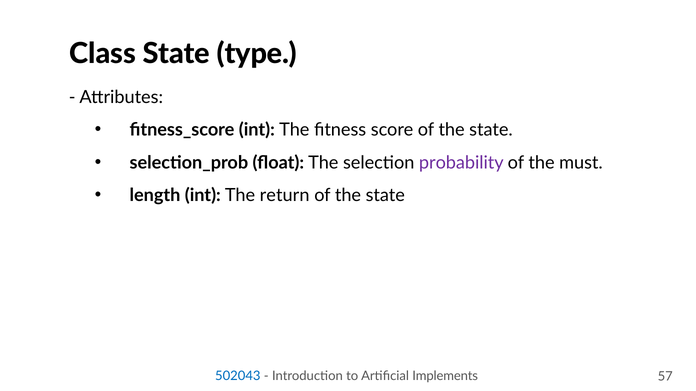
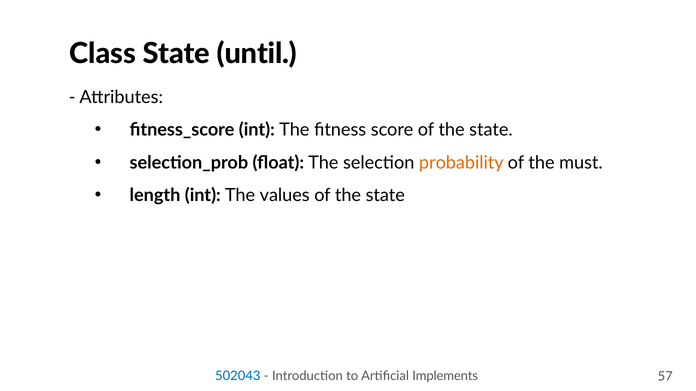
type: type -> until (257, 54)
probability colour: purple -> orange (461, 163)
return: return -> values (285, 195)
